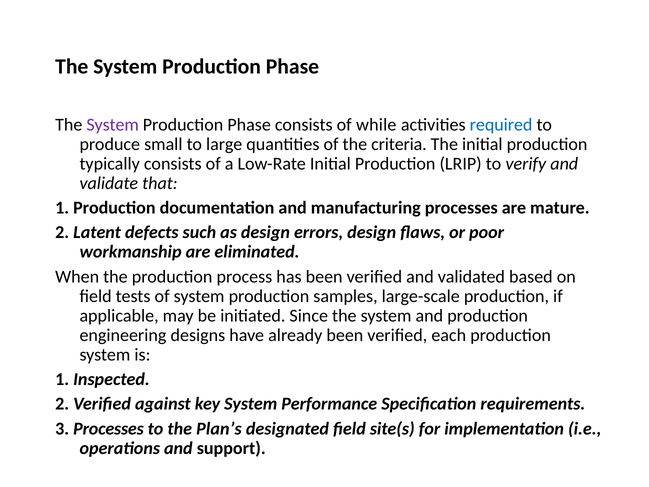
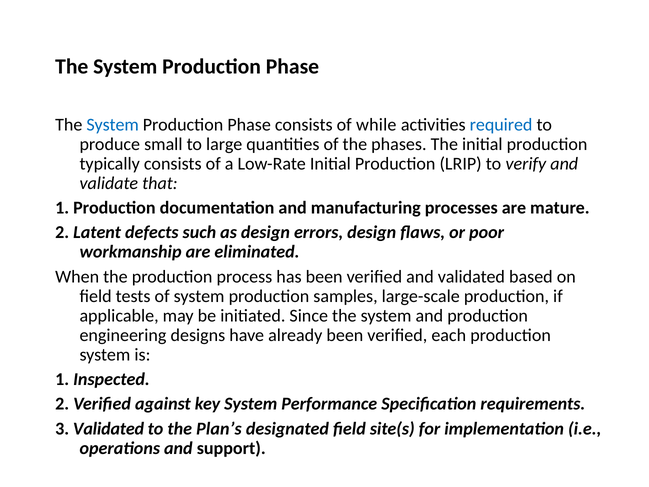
System colour: purple -> blue (113, 125)
criteria: criteria -> phases (399, 144)
3 Processes: Processes -> Validated (109, 428)
